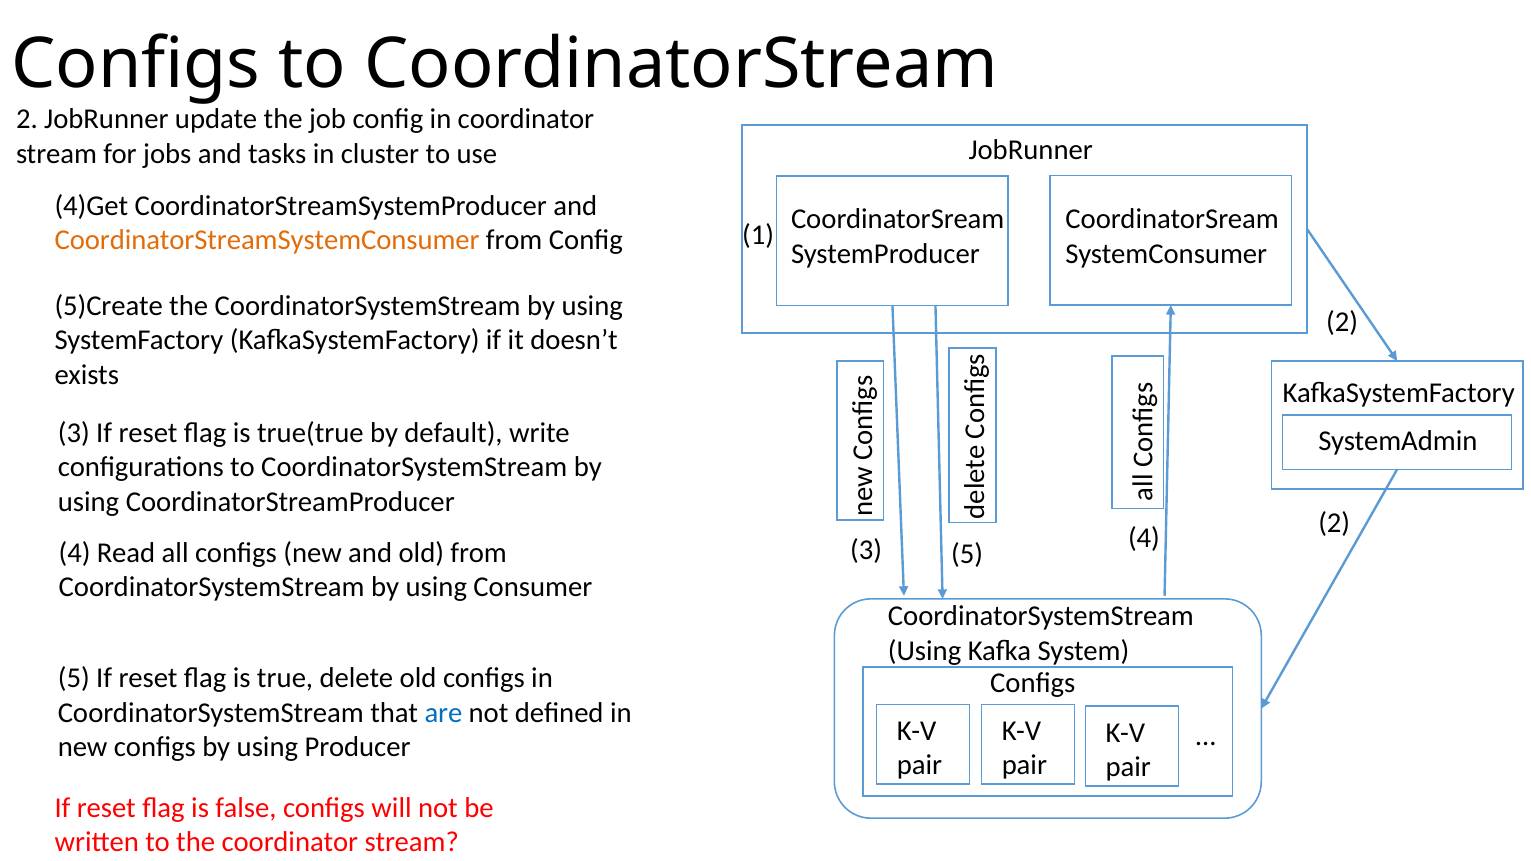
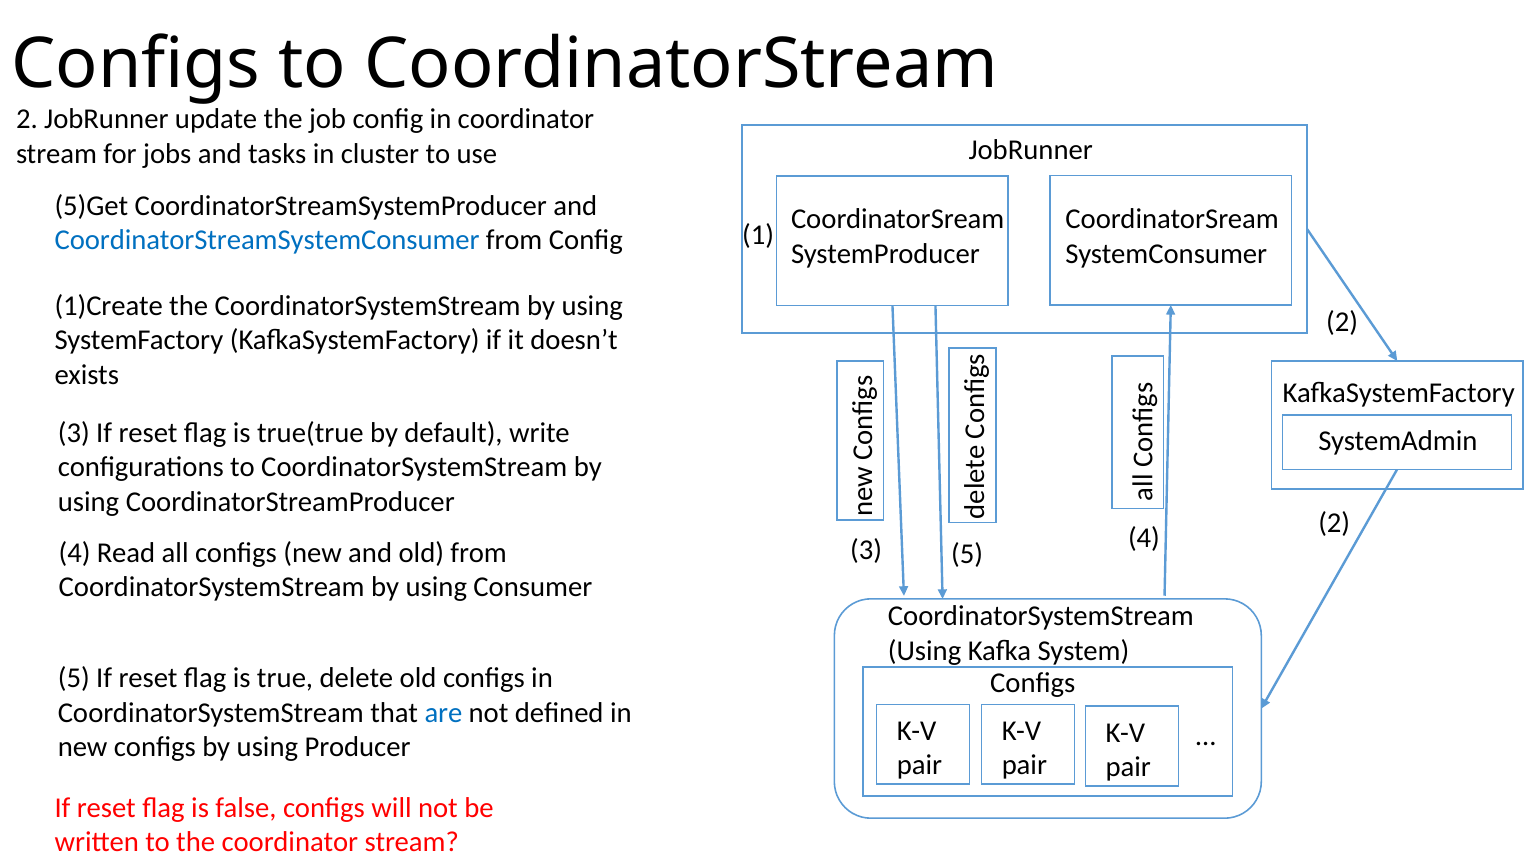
4)Get: 4)Get -> 5)Get (91, 206)
CoordinatorStreamSystemConsumer colour: orange -> blue (267, 240)
5)Create: 5)Create -> 1)Create (109, 306)
